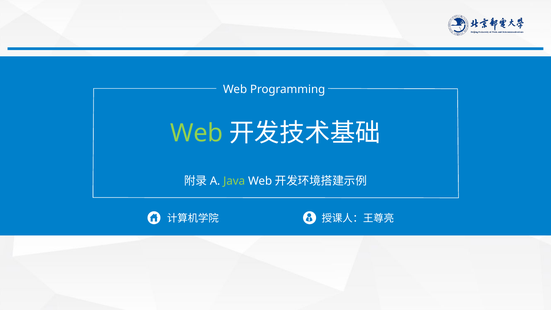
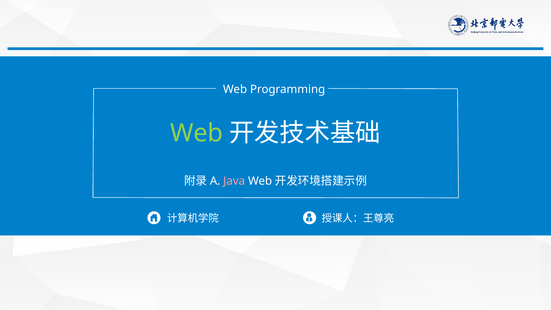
Java colour: light green -> pink (234, 181)
